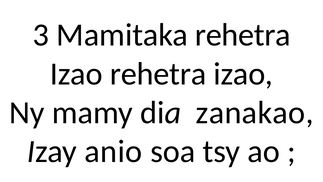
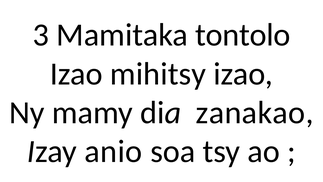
Mamitaka rehetra: rehetra -> tontolo (243, 35)
Izao rehetra: rehetra -> mihitsy (158, 74)
